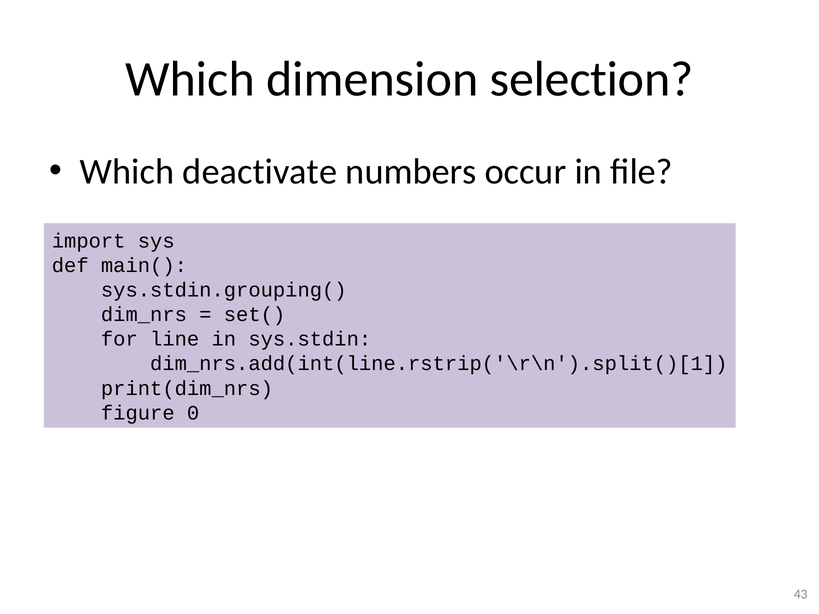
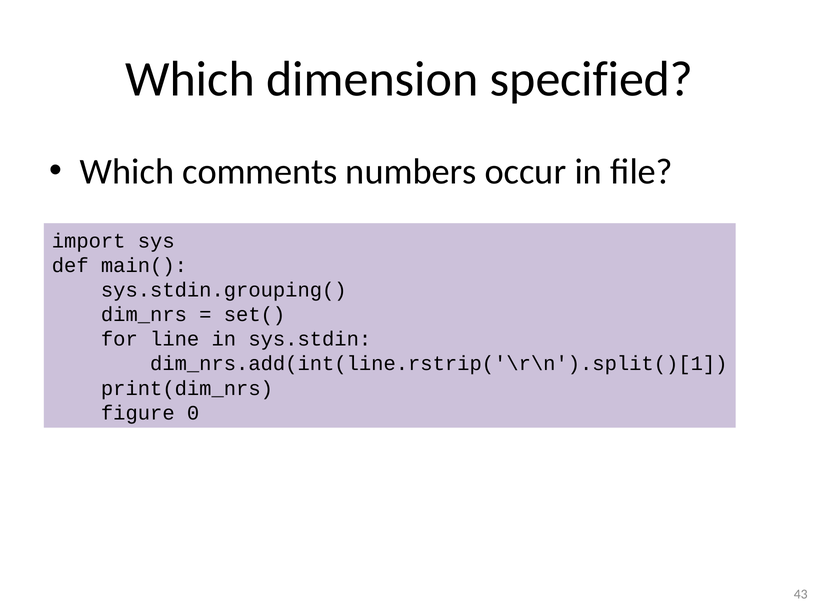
selection: selection -> specified (591, 79)
deactivate: deactivate -> comments (260, 172)
